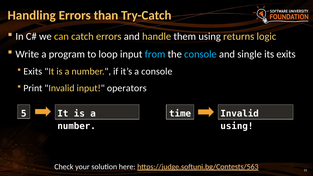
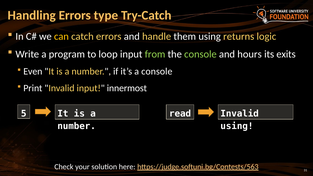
than: than -> type (106, 15)
from colour: light blue -> light green (155, 54)
console colour: light blue -> light green (200, 54)
single: single -> hours (250, 54)
Exits: Exits -> Even (33, 71)
operators: operators -> innermost (127, 88)
time: time -> read (180, 114)
